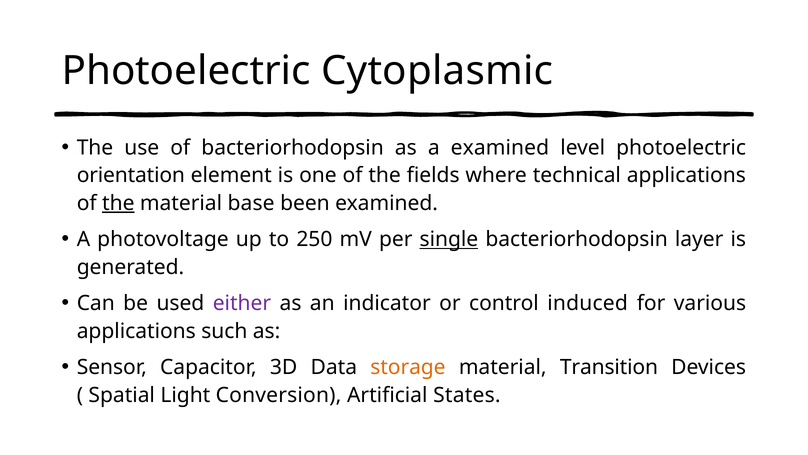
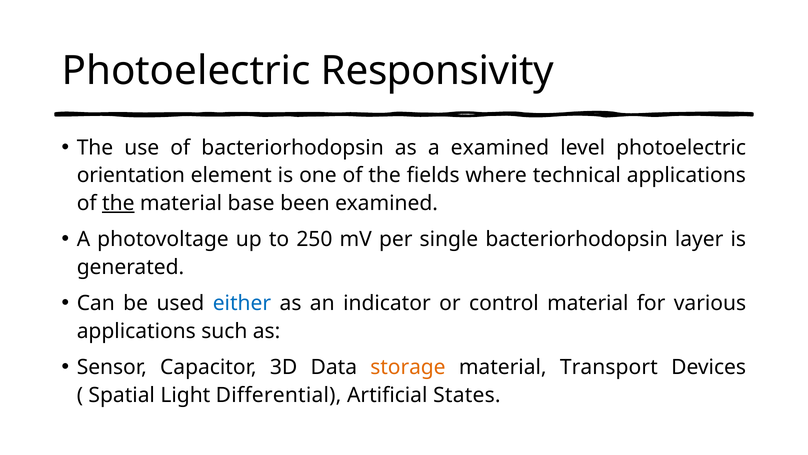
Cytoplasmic: Cytoplasmic -> Responsivity (437, 71)
single underline: present -> none (449, 239)
either colour: purple -> blue (242, 303)
control induced: induced -> material (588, 303)
Transition: Transition -> Transport (609, 367)
Conversion: Conversion -> Differential (279, 395)
